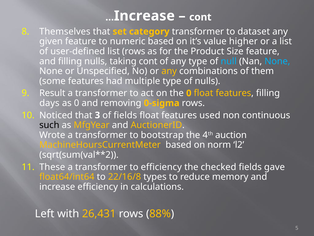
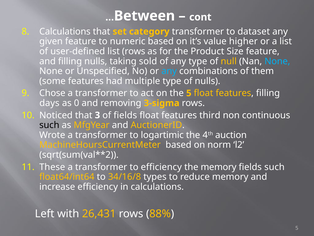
Increase: Increase -> Between (144, 16)
Themselves: Themselves -> Calculations (65, 31)
taking cont: cont -> sold (148, 61)
null colour: light blue -> yellow (229, 61)
any colour: yellow -> light blue (169, 71)
Result: Result -> Chose (52, 93)
the 0: 0 -> 5 (189, 93)
0-sigma: 0-sigma -> 3-sigma (162, 103)
used: used -> third (210, 115)
bootstrap: bootstrap -> logartimic (162, 135)
the checked: checked -> memory (219, 167)
fields gave: gave -> such (274, 167)
22/16/8: 22/16/8 -> 34/16/8 (125, 177)
